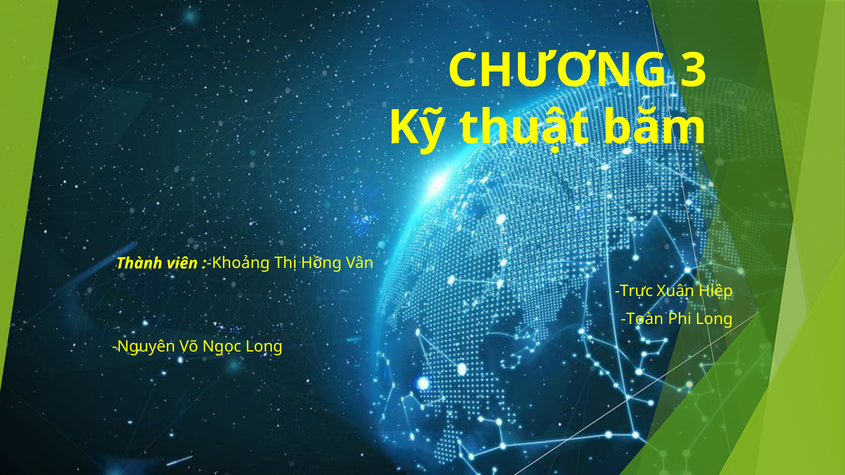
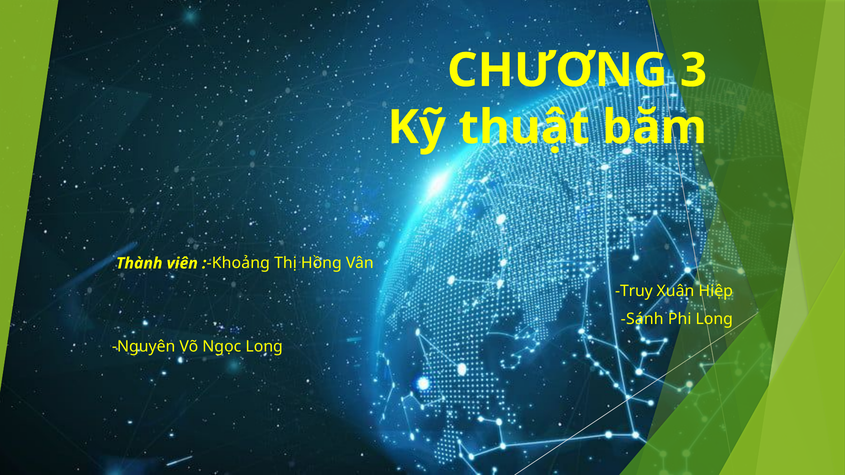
Trực: Trực -> Truy (634, 291)
Toàn: Toàn -> Sánh (642, 319)
